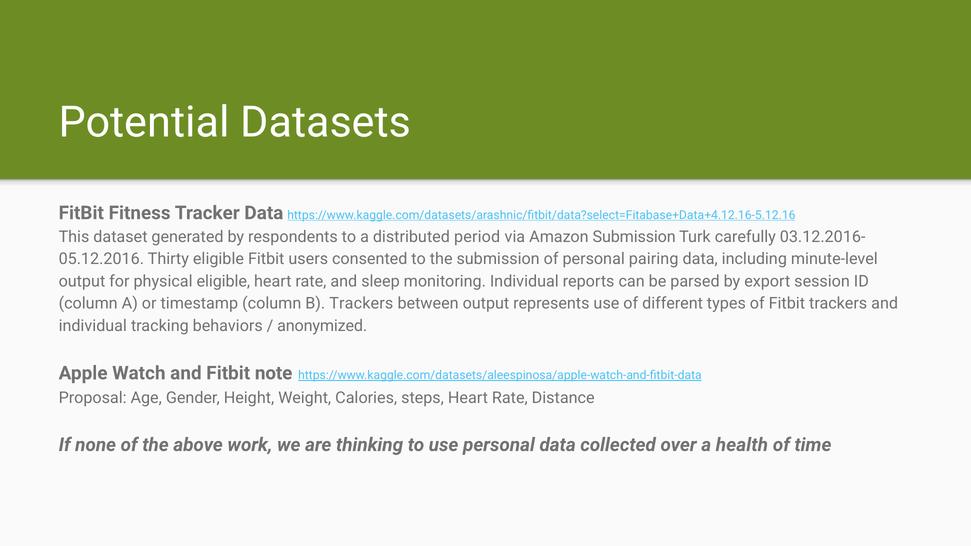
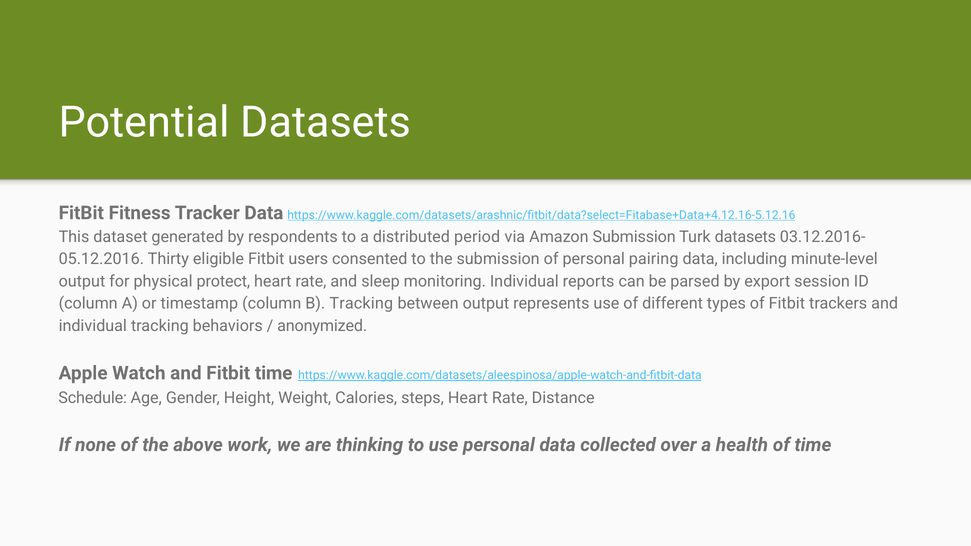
Turk carefully: carefully -> datasets (745, 237)
physical eligible: eligible -> protect (223, 281)
B Trackers: Trackers -> Tracking (361, 304)
Fitbit note: note -> time (274, 373)
Proposal: Proposal -> Schedule (93, 398)
